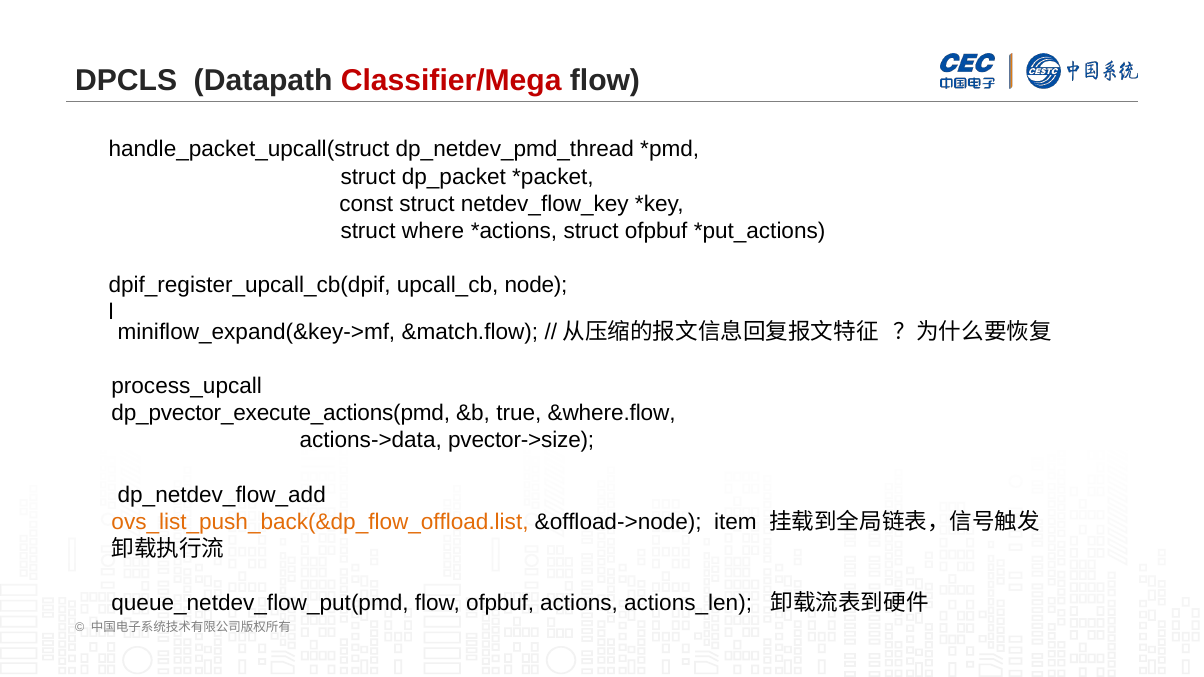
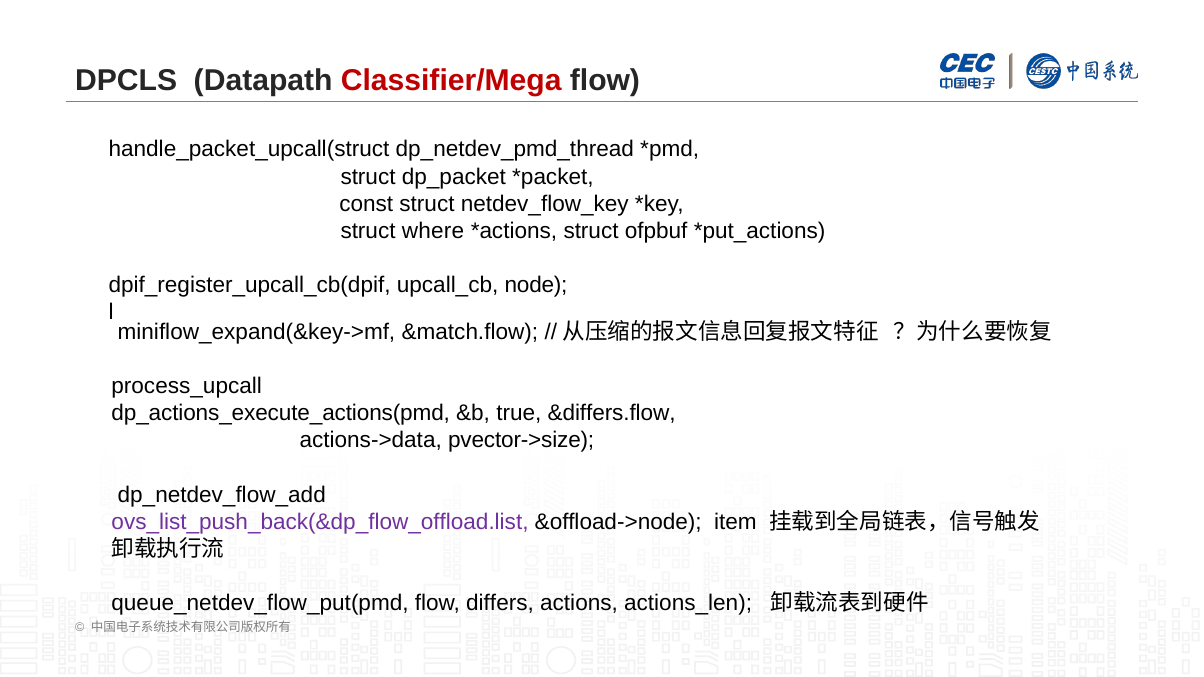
dp_pvector_execute_actions(pmd: dp_pvector_execute_actions(pmd -> dp_actions_execute_actions(pmd (281, 414)
&where.flow: &where.flow -> &differs.flow (612, 414)
ovs_list_push_back(&dp_flow_offload.list colour: orange -> purple (320, 522)
flow ofpbuf: ofpbuf -> differs (500, 603)
